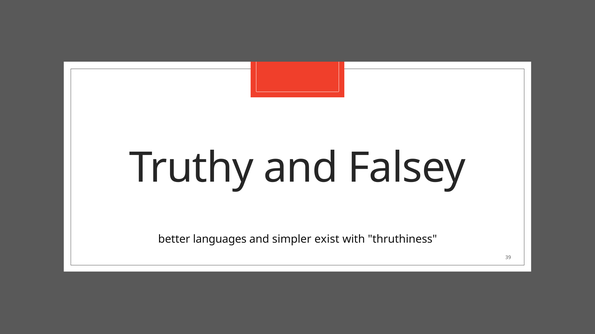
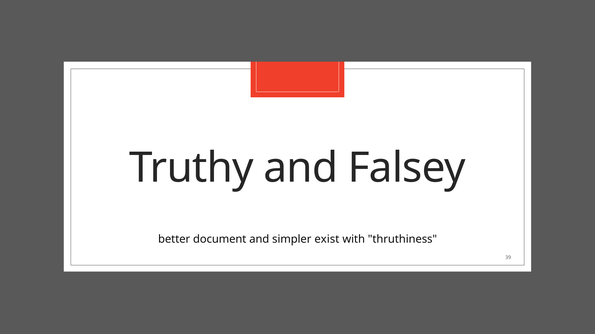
languages: languages -> document (220, 240)
